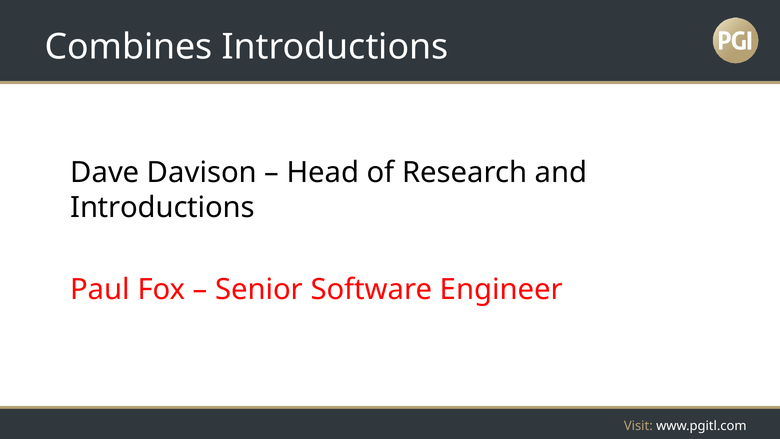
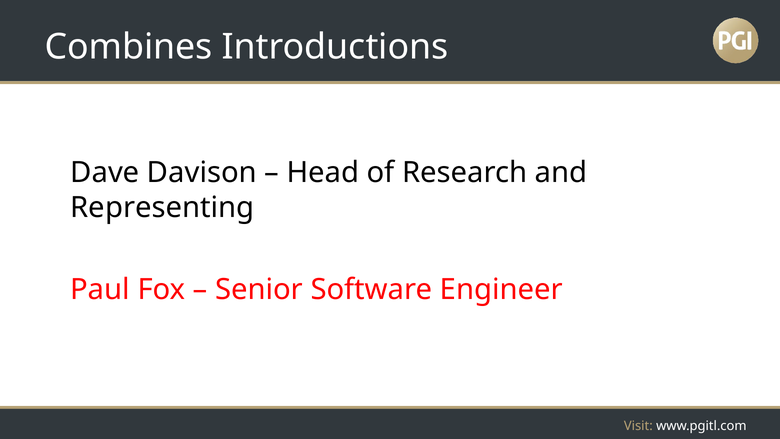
Introductions: Introductions -> Representing (162, 207)
